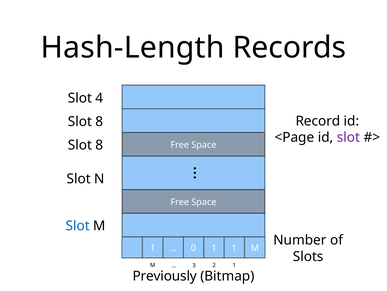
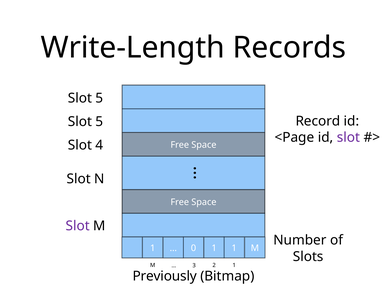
Hash-Length: Hash-Length -> Write-Length (133, 47)
4: 4 -> 5 (99, 98)
8: 8 -> 5 (99, 121)
8: 8 -> 4 (99, 145)
Slot colour: blue -> purple (78, 225)
